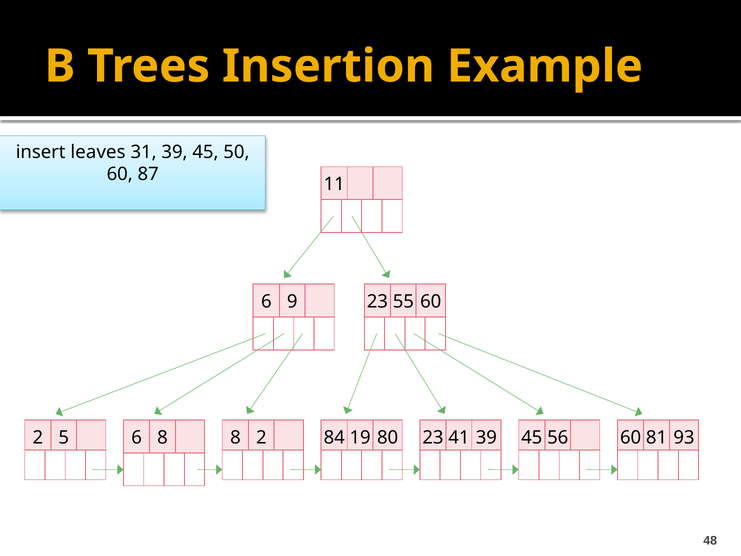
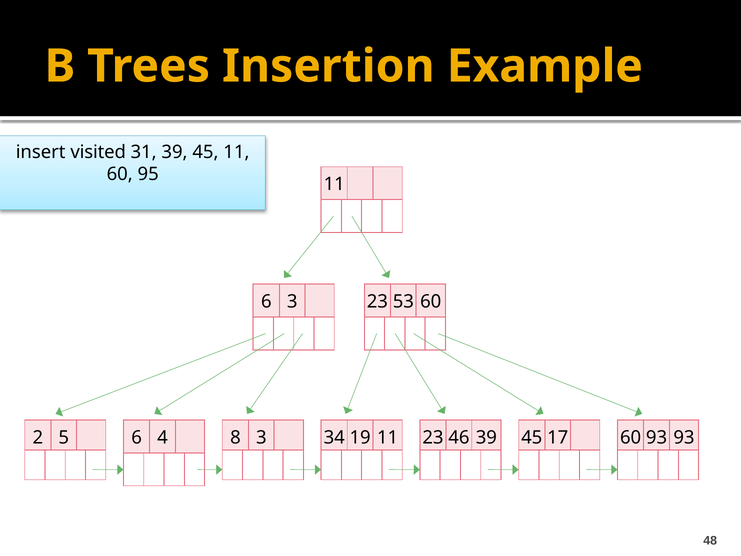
leaves: leaves -> visited (98, 152)
45 50: 50 -> 11 (236, 152)
87: 87 -> 95 (148, 174)
6 9: 9 -> 3 (292, 301)
55: 55 -> 53 (403, 301)
6 8: 8 -> 4 (163, 437)
8 2: 2 -> 3 (261, 437)
84: 84 -> 34 (334, 437)
19 80: 80 -> 11 (388, 437)
41: 41 -> 46 (459, 437)
56: 56 -> 17 (558, 437)
60 81: 81 -> 93 (657, 437)
